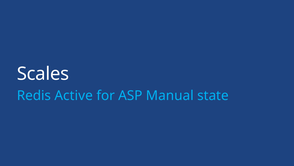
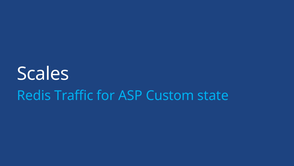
Active: Active -> Traffic (74, 95)
Manual: Manual -> Custom (170, 95)
